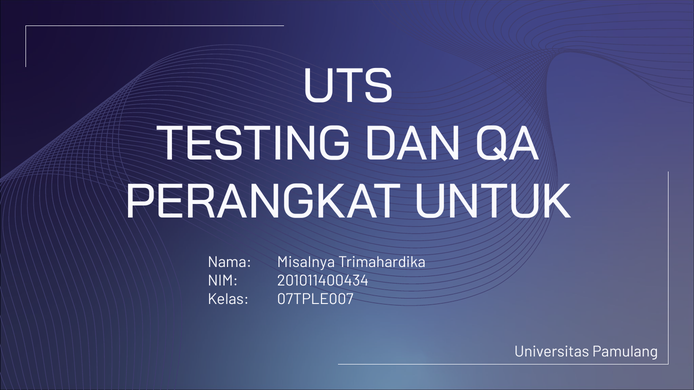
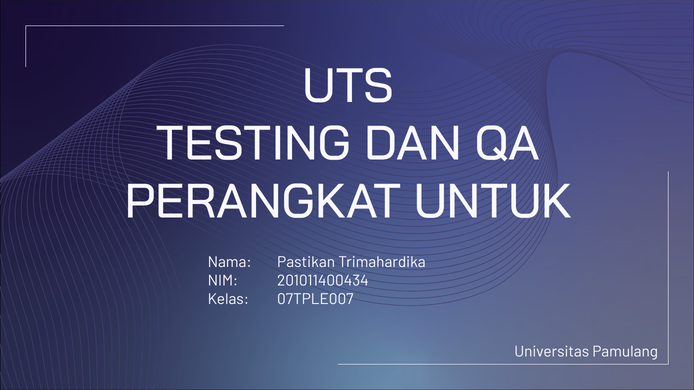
Misalnya: Misalnya -> Pastikan (306, 262)
